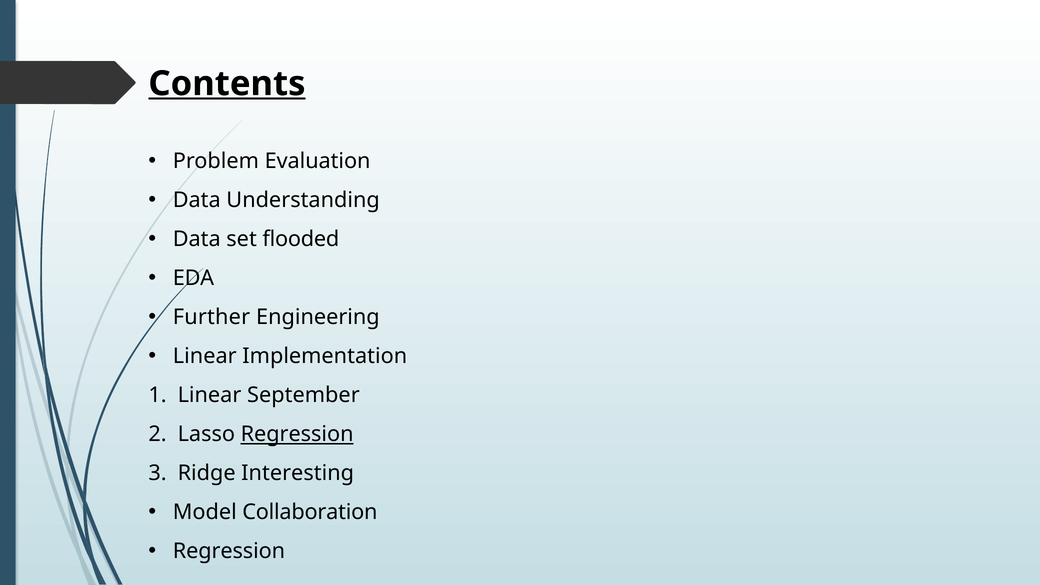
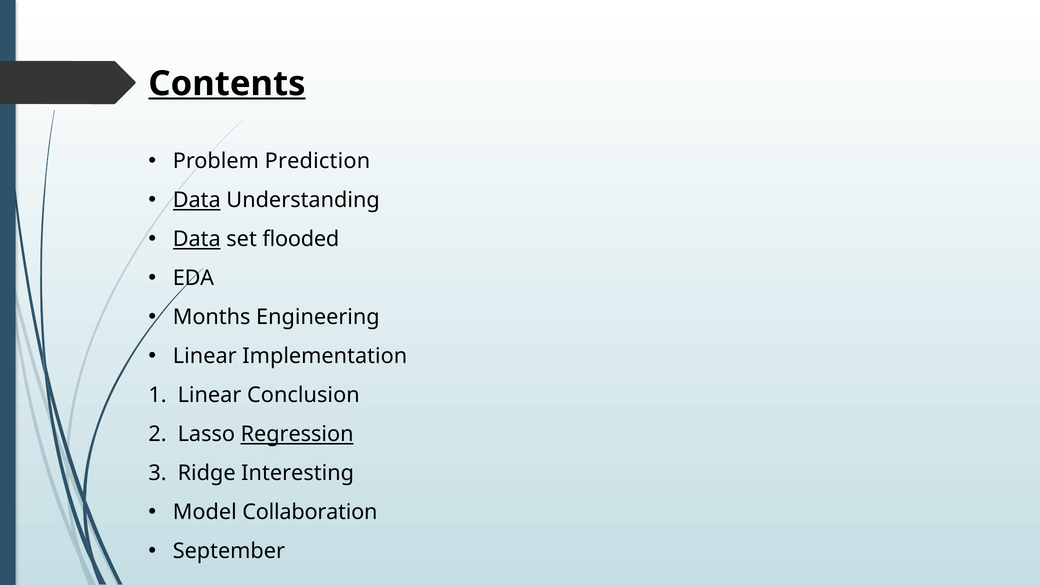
Evaluation: Evaluation -> Prediction (317, 161)
Data underline: none -> present (197, 200)
Data underline: none -> present (197, 239)
Further: Further -> Months (212, 317)
September: September -> Conclusion (303, 395)
Regression: Regression -> September (229, 551)
